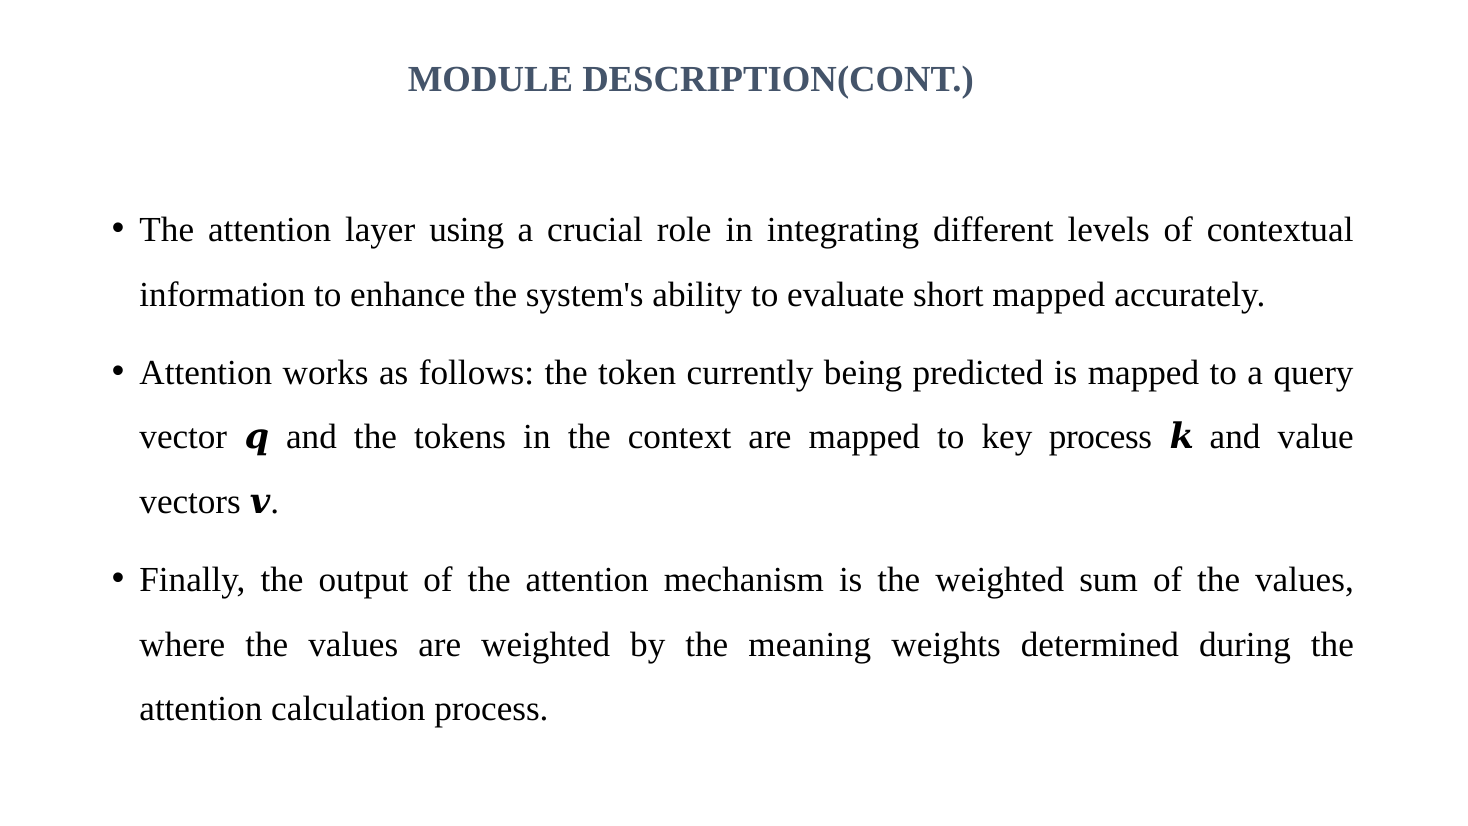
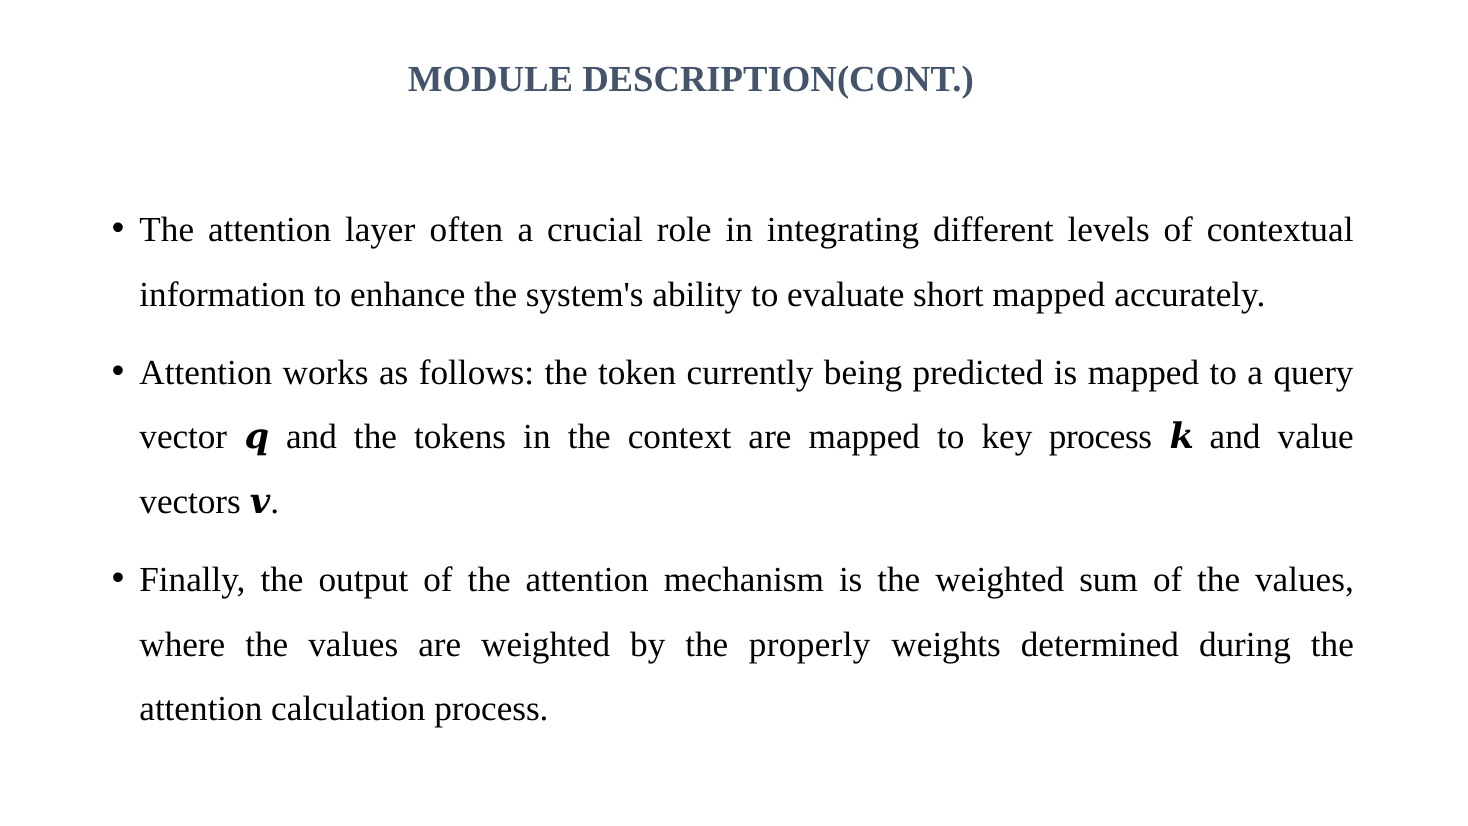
using: using -> often (466, 230)
meaning: meaning -> properly (810, 644)
